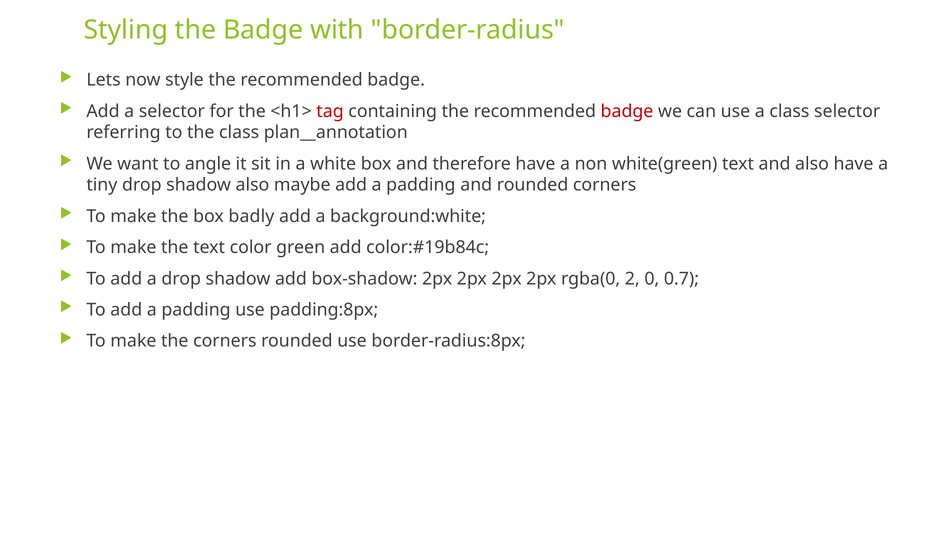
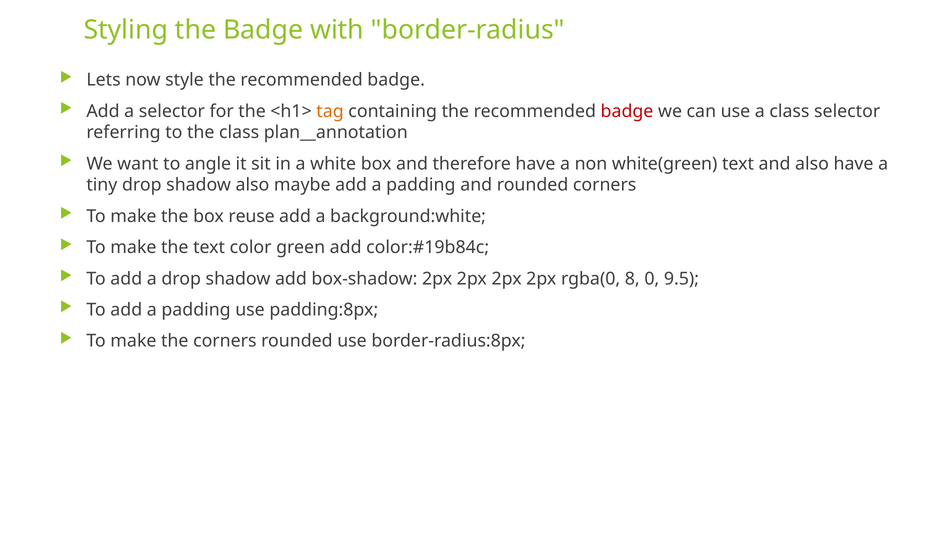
tag colour: red -> orange (330, 111)
badly: badly -> reuse (252, 216)
2: 2 -> 8 (632, 279)
0.7: 0.7 -> 9.5 (681, 279)
